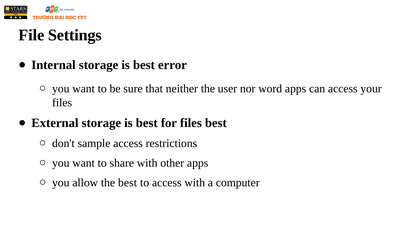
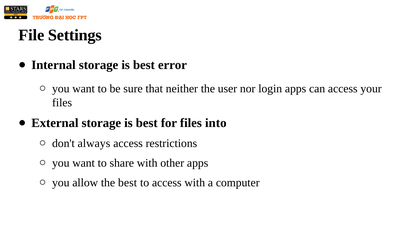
word: word -> login (270, 89)
files best: best -> into (216, 123)
sample: sample -> always (94, 143)
